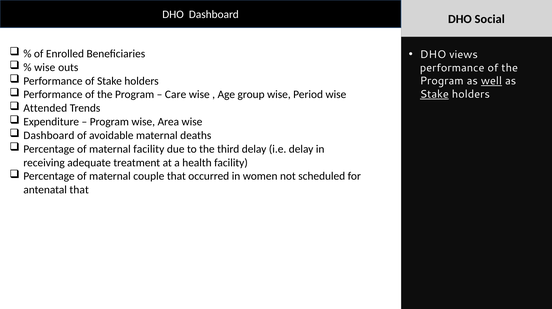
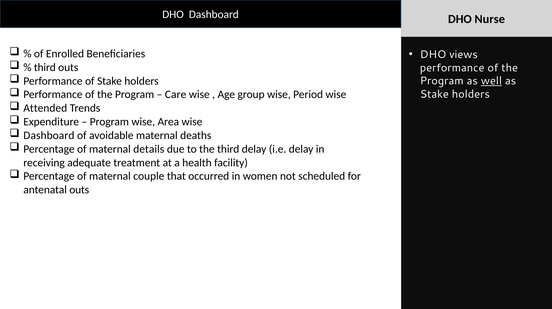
Social: Social -> Nurse (490, 19)
wise: wise -> third (45, 67)
Stake underline: present -> none (434, 94)
maternal facility: facility -> details (149, 149)
antenatal that: that -> outs (79, 190)
